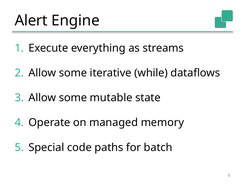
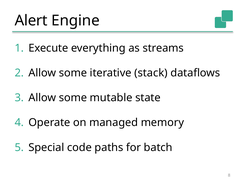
while: while -> stack (151, 73)
